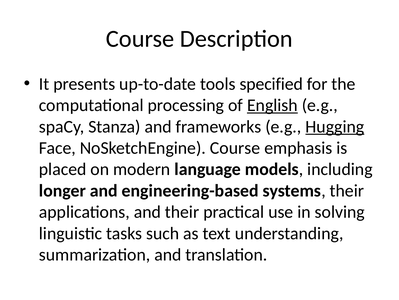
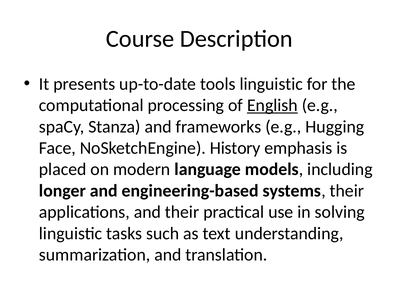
tools specified: specified -> linguistic (271, 84)
Hugging underline: present -> none (335, 126)
NoSketchEngine Course: Course -> History (235, 148)
